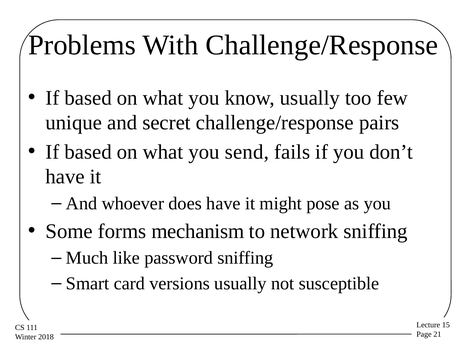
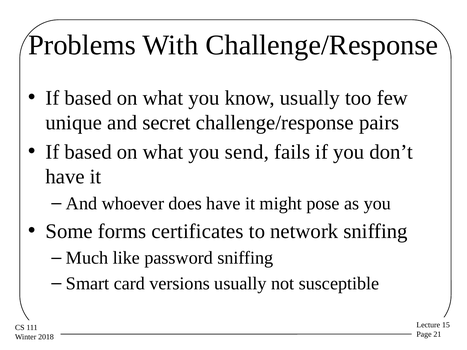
mechanism: mechanism -> certificates (198, 231)
